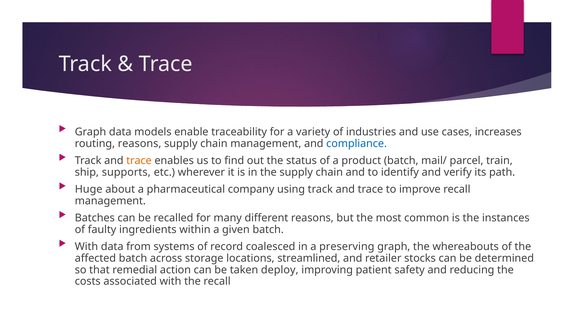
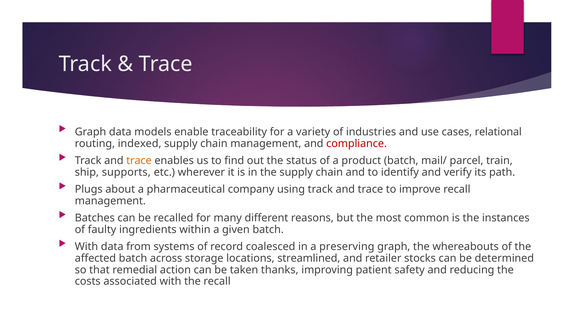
increases: increases -> relational (498, 132)
routing reasons: reasons -> indexed (140, 144)
compliance colour: blue -> red (357, 144)
Huge: Huge -> Plugs (89, 189)
deploy: deploy -> thanks (280, 270)
